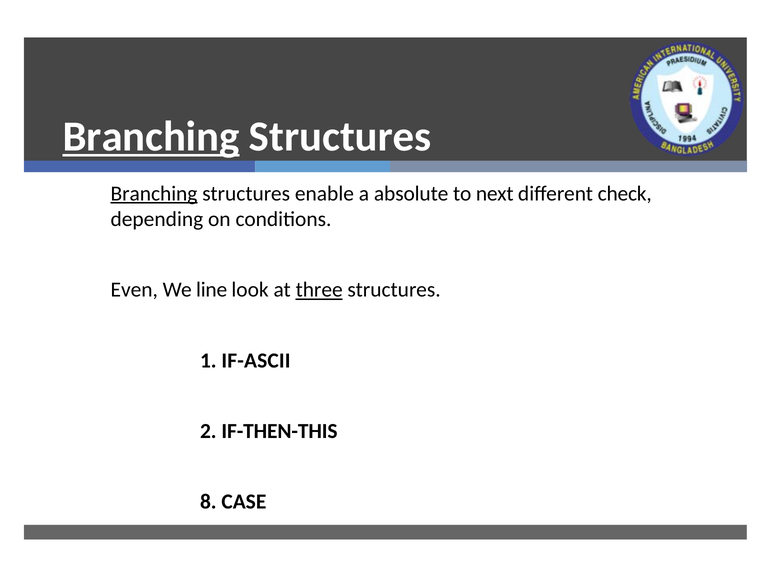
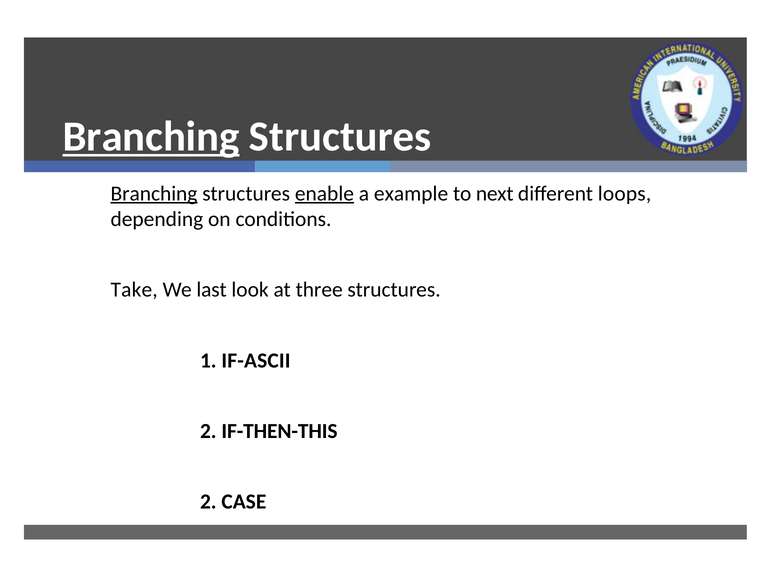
enable underline: none -> present (324, 194)
absolute: absolute -> example (411, 194)
check: check -> loops (625, 194)
Even: Even -> Take (134, 290)
line: line -> last (212, 290)
three underline: present -> none (319, 290)
3 8: 8 -> 2 (208, 502)
